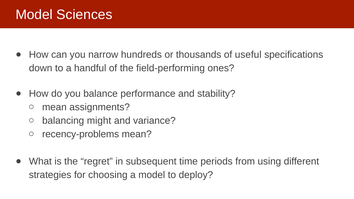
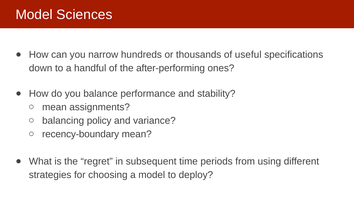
field-performing: field-performing -> after-performing (171, 68)
might: might -> policy (99, 121)
recency-problems: recency-problems -> recency-boundary (81, 134)
